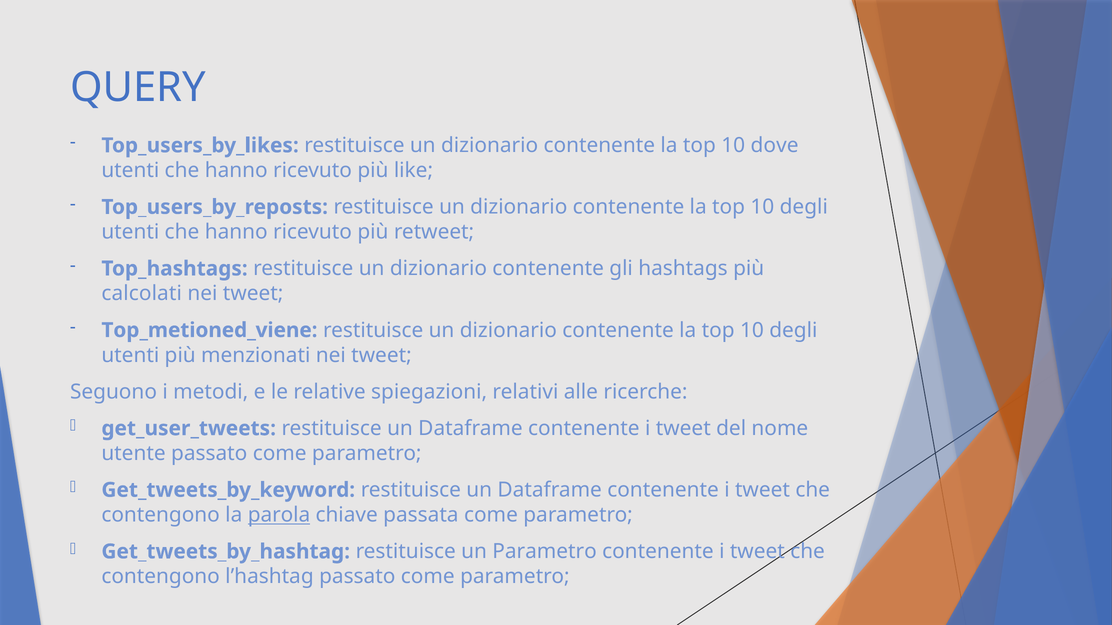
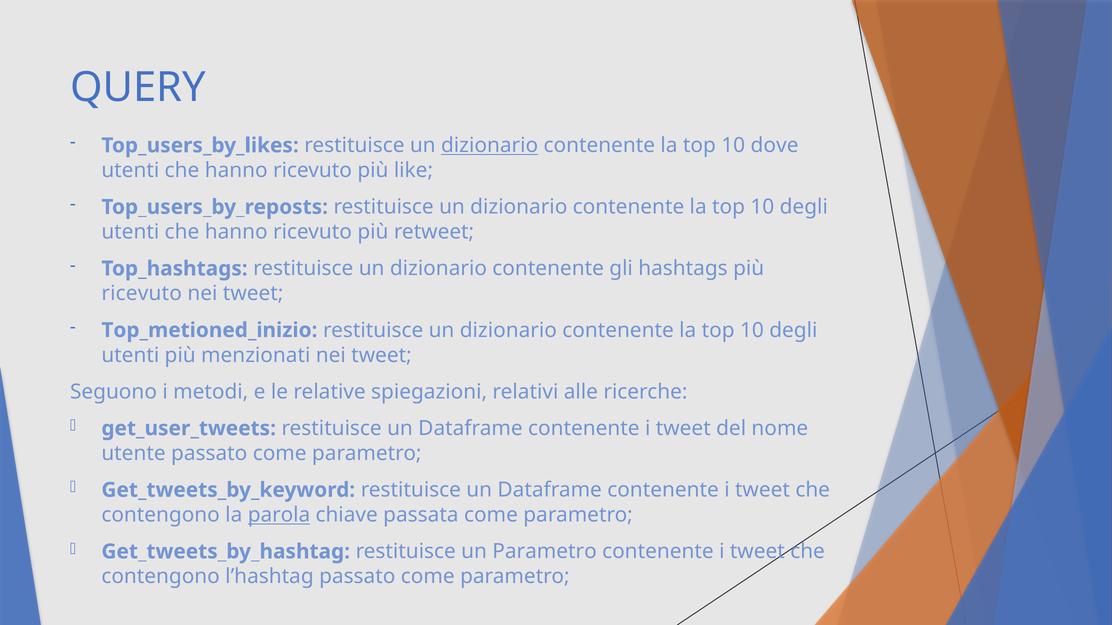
dizionario underline: none -> present (490, 146)
calcolati: calcolati -> ricevuto (142, 294)
Top_metioned_viene: Top_metioned_viene -> Top_metioned_inizio (209, 330)
